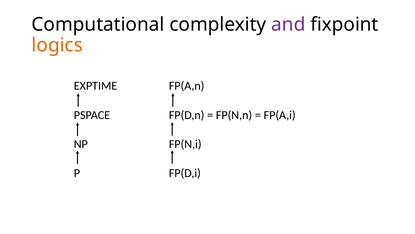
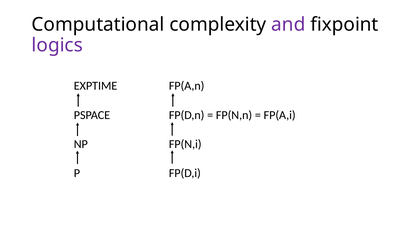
logics colour: orange -> purple (57, 45)
